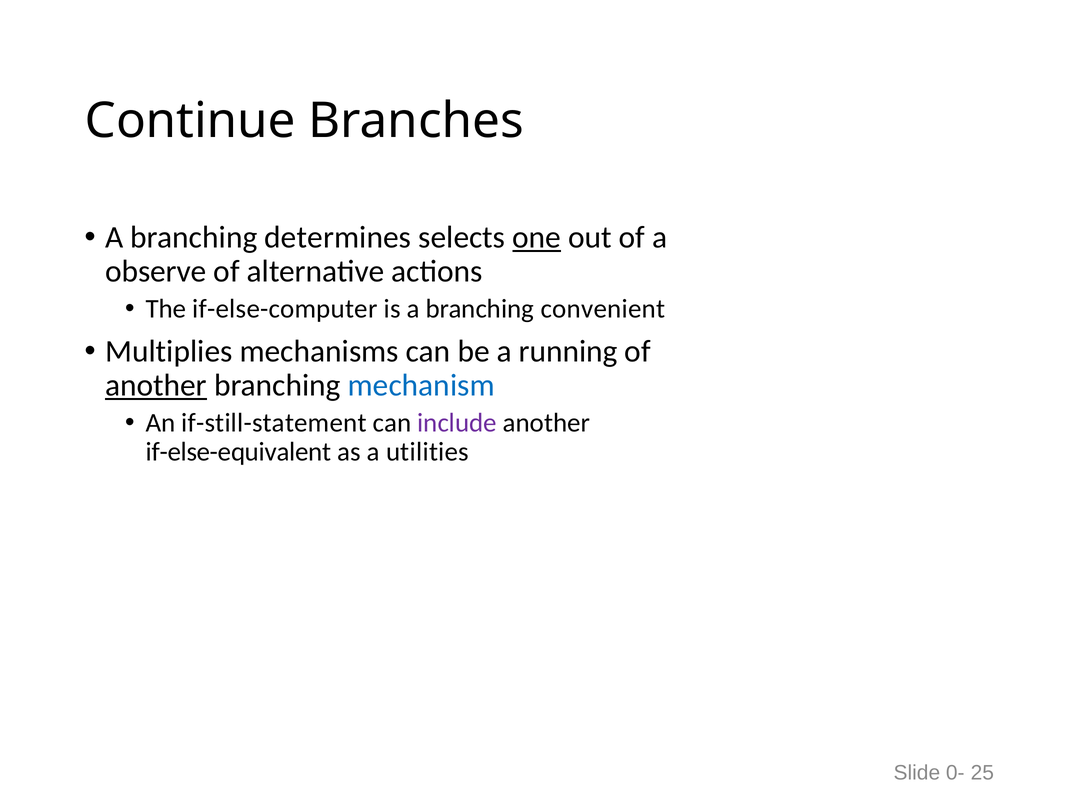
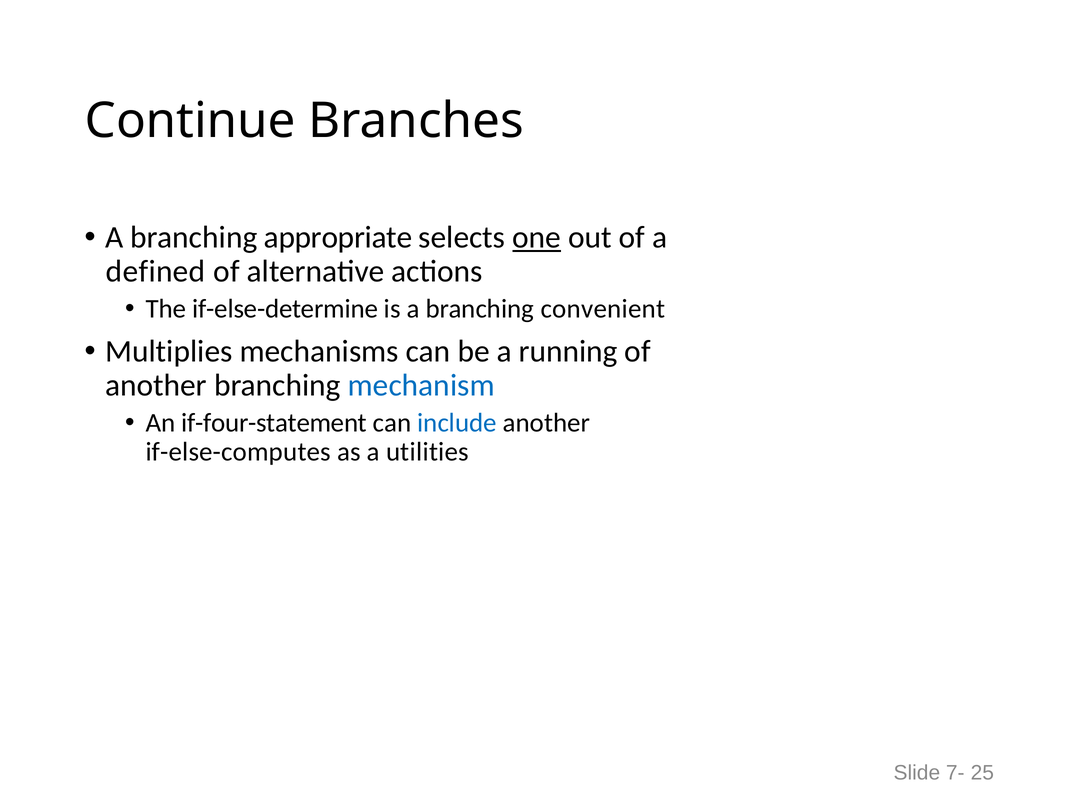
determines: determines -> appropriate (338, 238)
observe: observe -> defined (156, 272)
if-else-computer: if-else-computer -> if-else-determine (285, 309)
another underline: present -> none (156, 386)
if-still-statement: if-still-statement -> if-four-statement (274, 423)
include colour: purple -> blue (457, 423)
if-else-equivalent: if-else-equivalent -> if-else-computes (238, 452)
0-: 0- -> 7- (955, 773)
